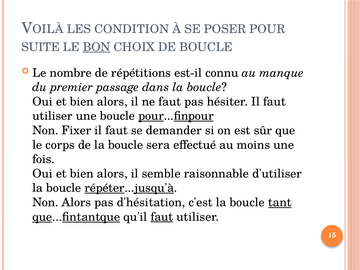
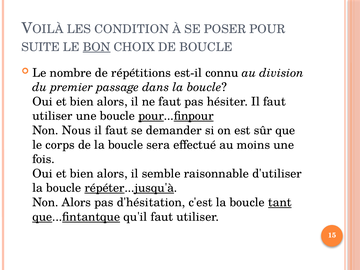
manque: manque -> division (282, 73)
Fixer: Fixer -> Nous (76, 130)
faut underline: present -> none (162, 217)
